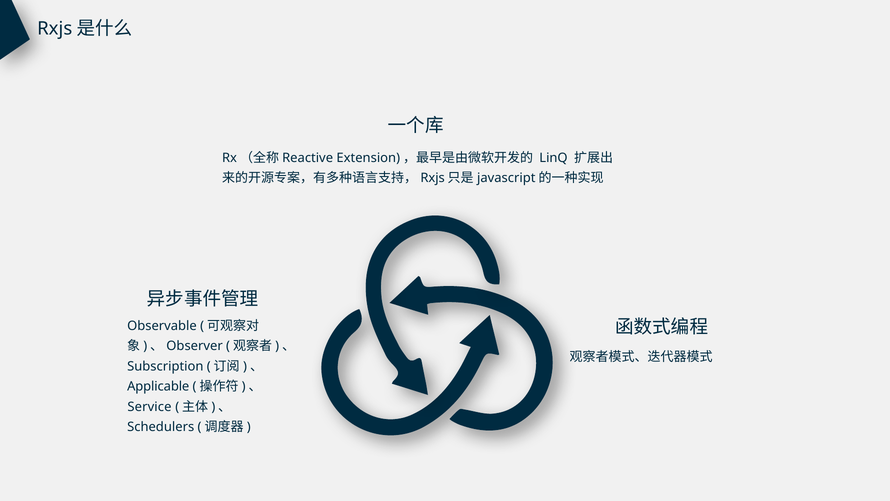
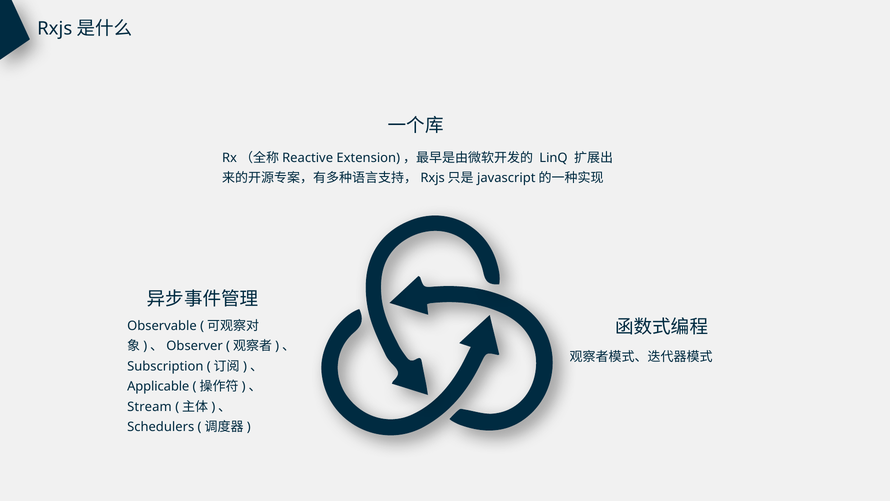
Service: Service -> Stream (149, 406)
